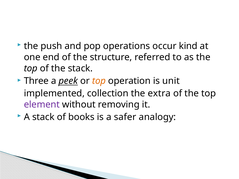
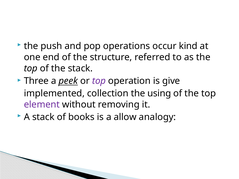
top colour: orange -> purple (99, 81)
unit: unit -> give (171, 81)
extra: extra -> using (159, 94)
safer: safer -> allow (125, 117)
